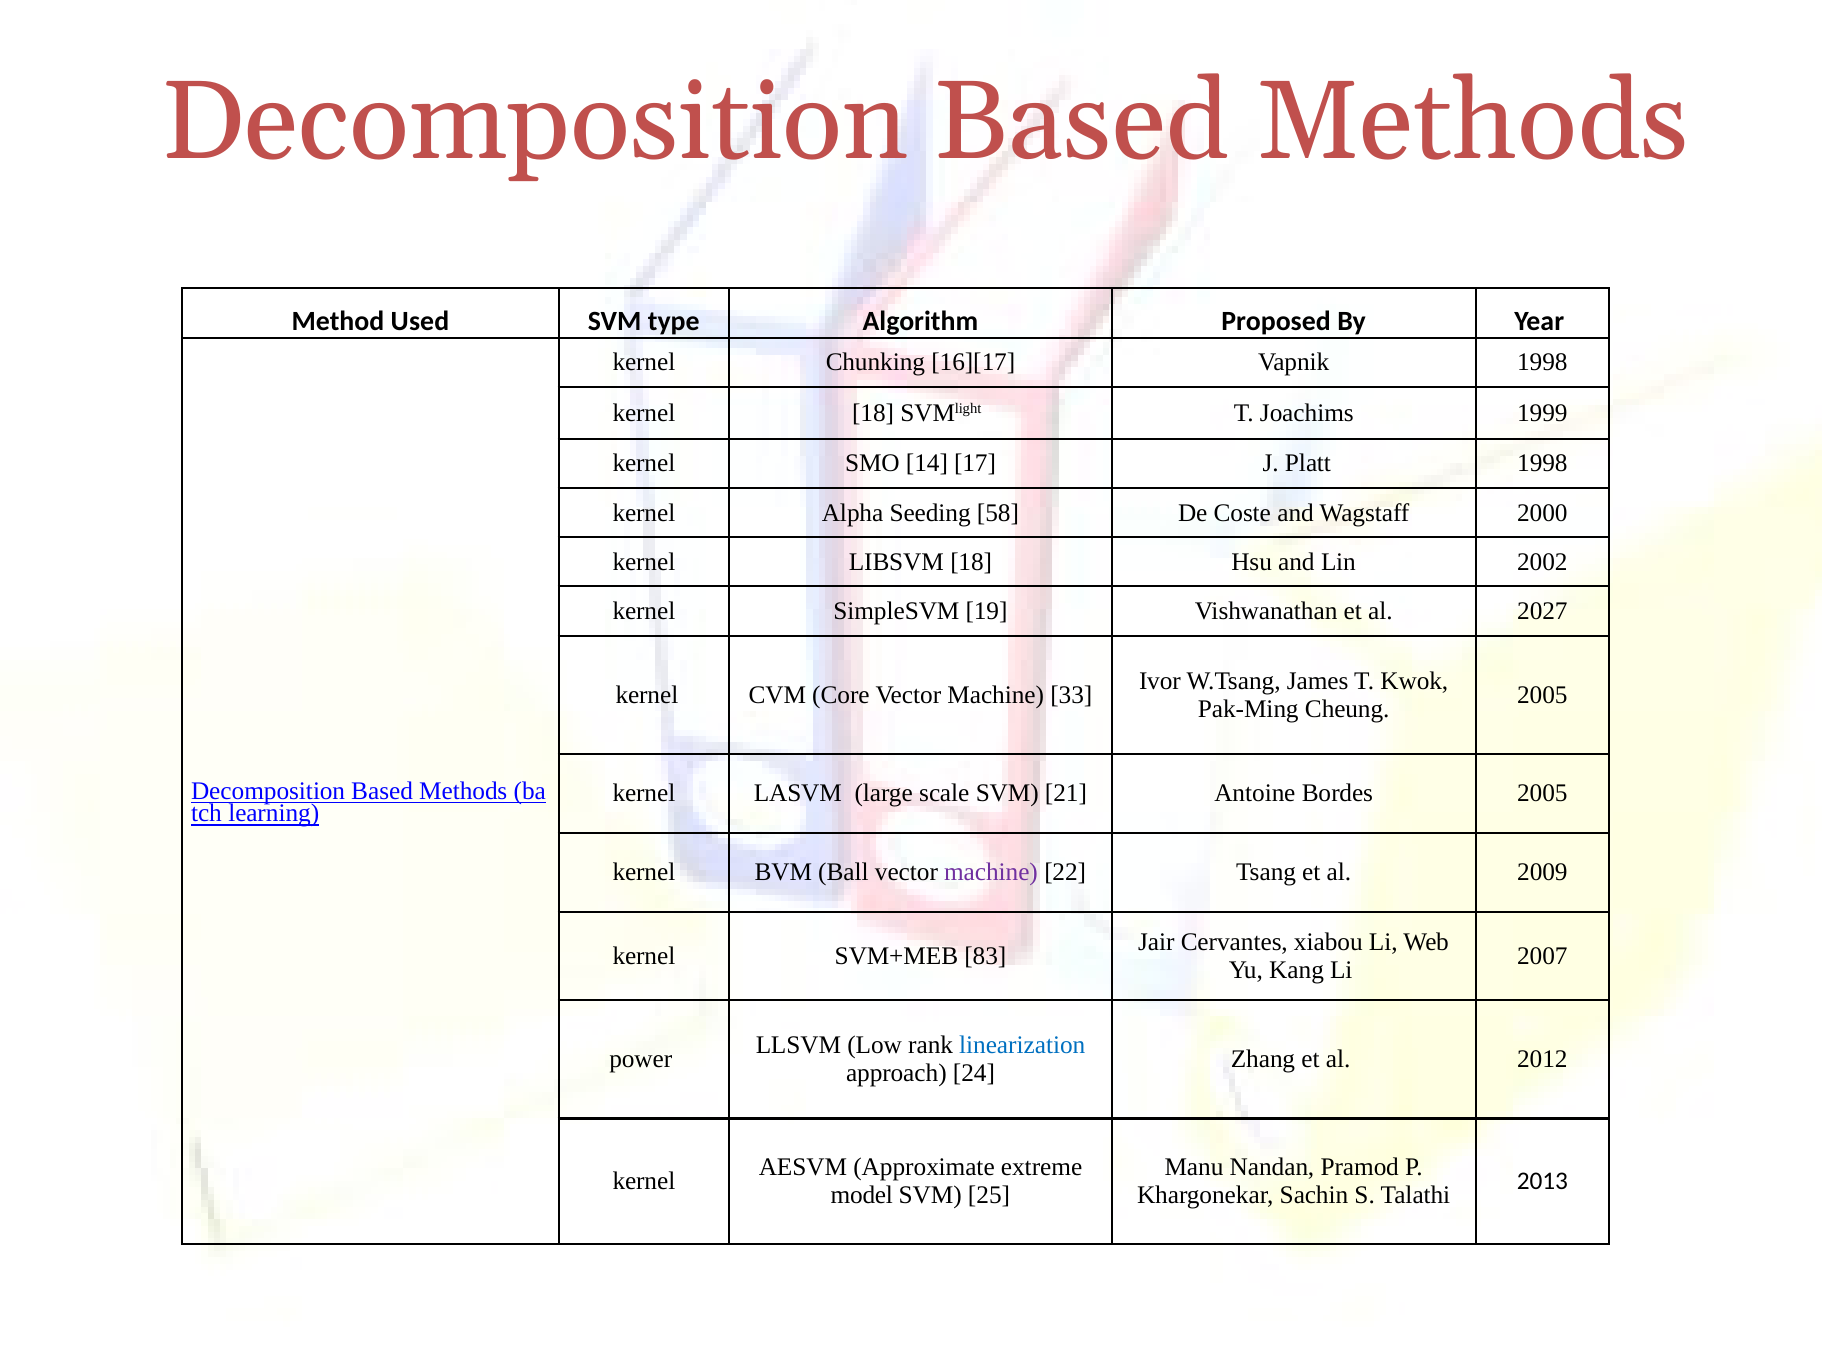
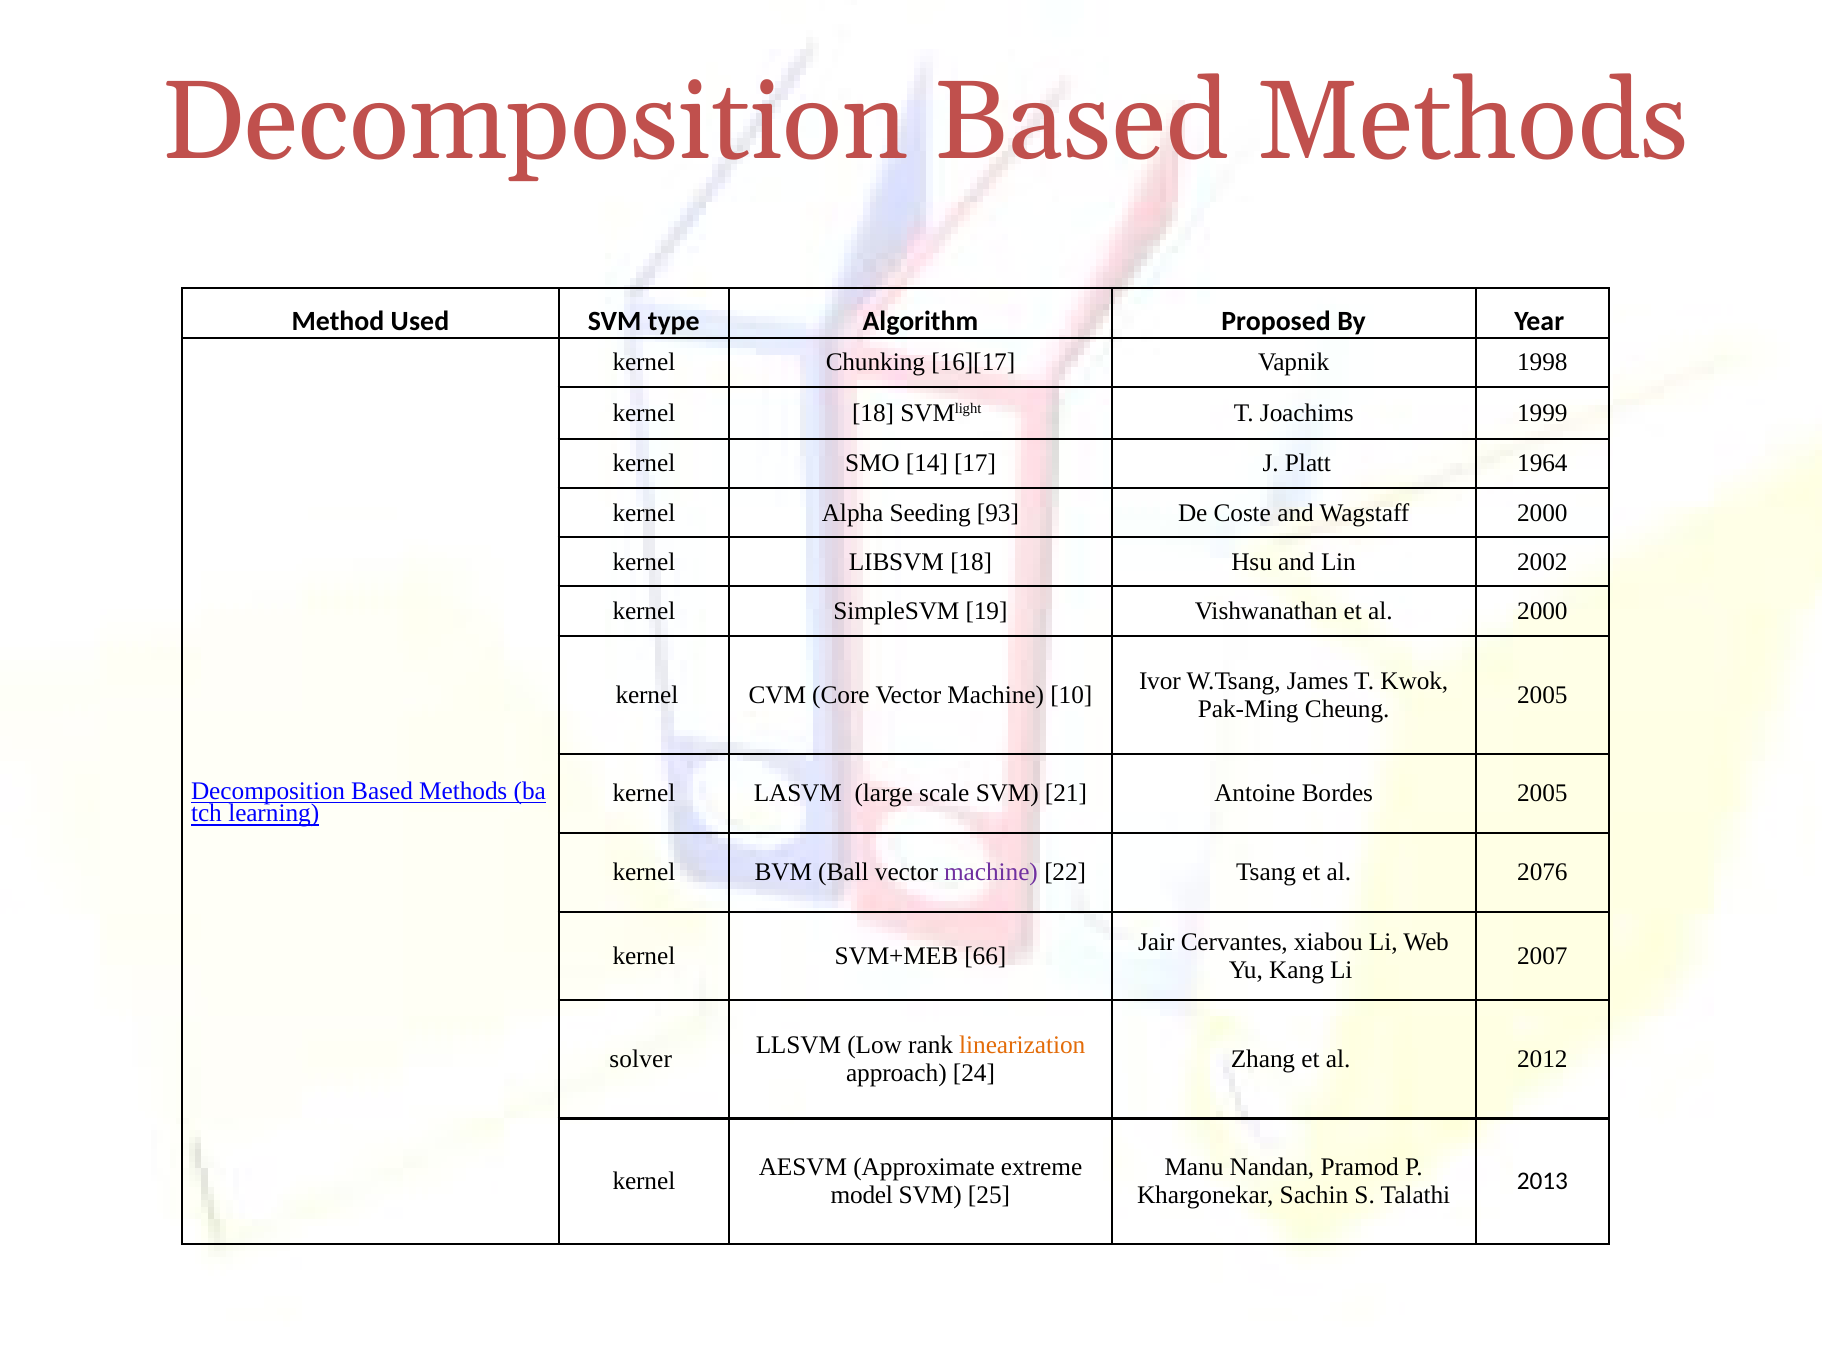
Platt 1998: 1998 -> 1964 (1542, 464)
58: 58 -> 93 (998, 513)
al 2027: 2027 -> 2000 (1542, 611)
33: 33 -> 10 (1071, 695)
2009: 2009 -> 2076 (1542, 873)
83: 83 -> 66 (985, 956)
linearization colour: blue -> orange (1022, 1046)
power: power -> solver (641, 1060)
